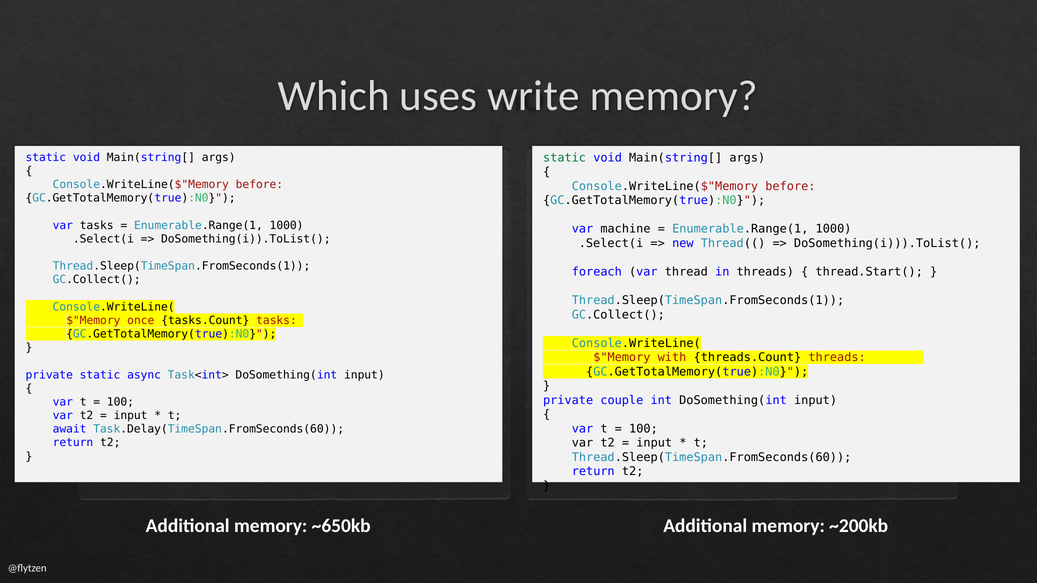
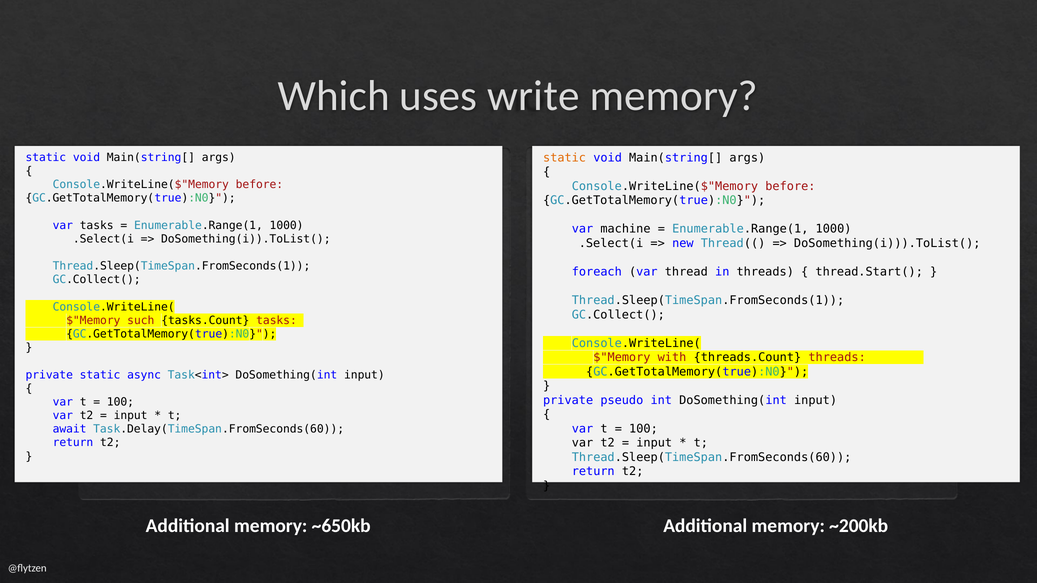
static colour: green -> orange (565, 158)
once: once -> such (141, 321)
couple: couple -> pseudo (622, 400)
